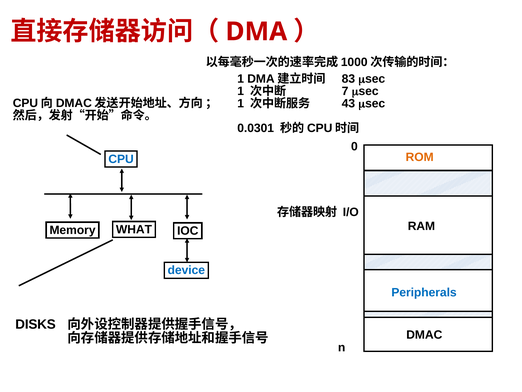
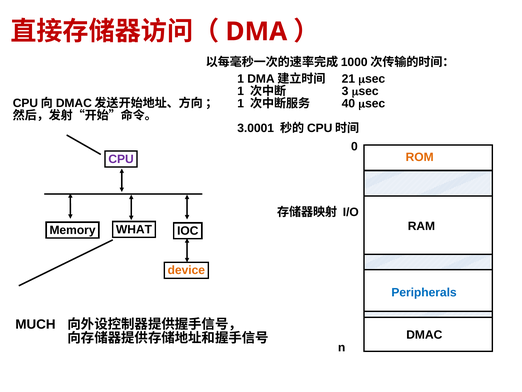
83: 83 -> 21 (348, 79)
7: 7 -> 3 (345, 91)
43: 43 -> 40 (348, 103)
0.0301: 0.0301 -> 3.0001 (256, 128)
CPU colour: blue -> purple (121, 159)
device colour: blue -> orange (186, 270)
DISKS: DISKS -> MUCH (35, 324)
